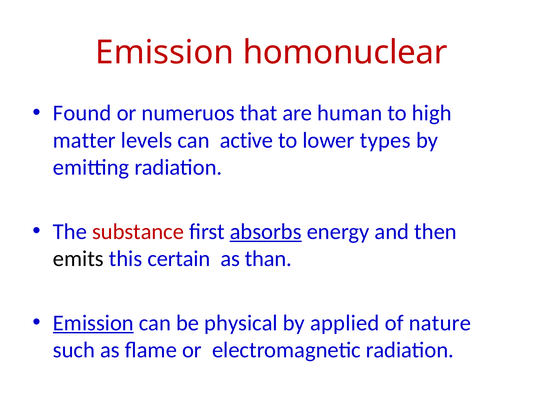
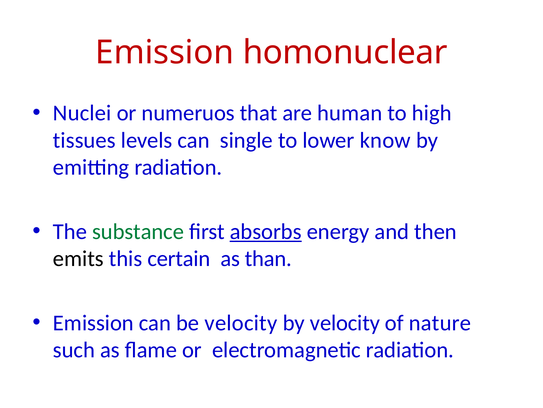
Found: Found -> Nuclei (82, 113)
matter: matter -> tissues (84, 140)
active: active -> single (246, 140)
types: types -> know (385, 140)
substance colour: red -> green (138, 231)
Emission underline: present -> none (93, 322)
be physical: physical -> velocity (241, 322)
by applied: applied -> velocity (345, 322)
